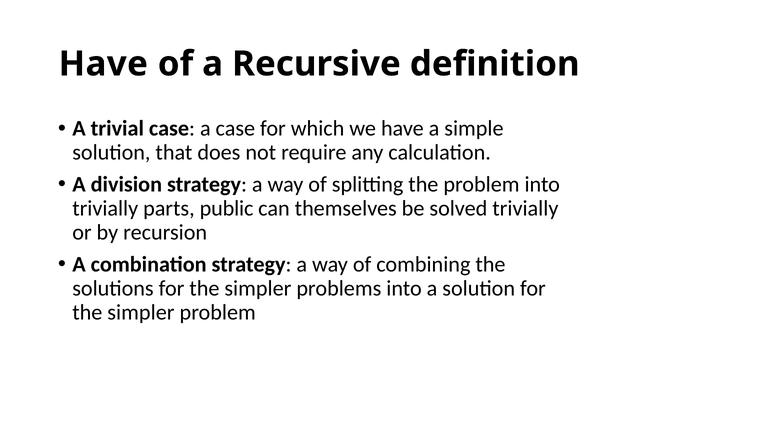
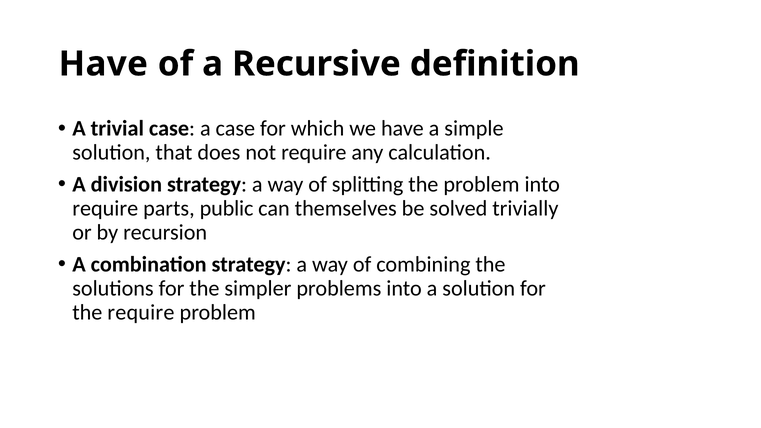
trivially: trivially -> require (105, 209)
simpler: simpler -> require (141, 312)
